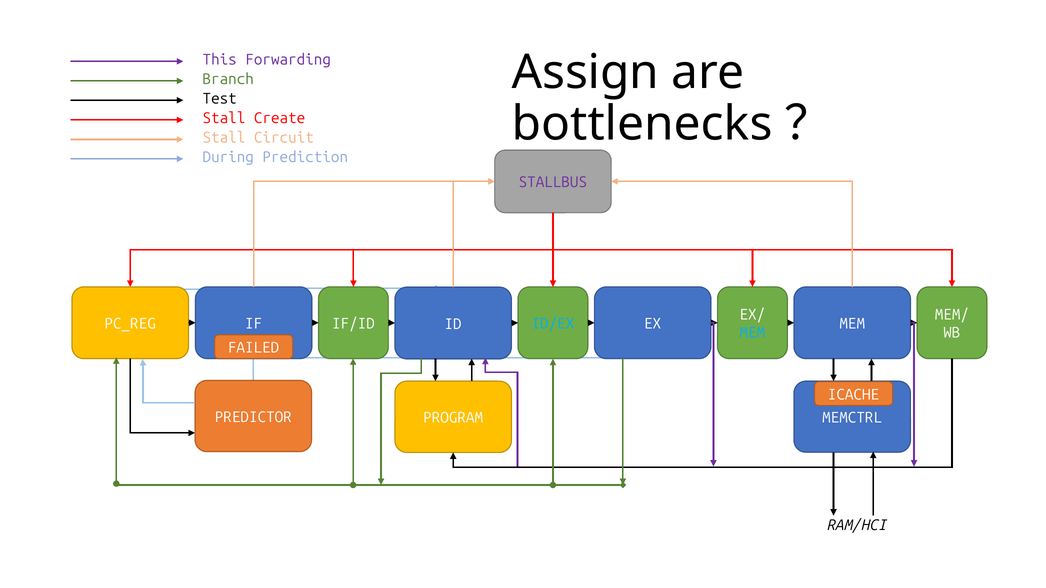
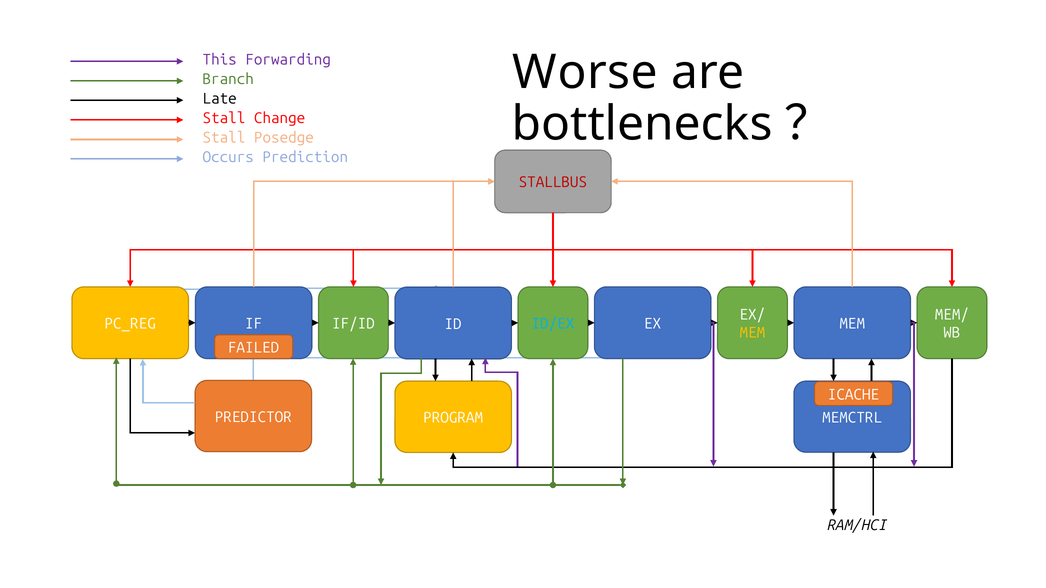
Assign: Assign -> Worse (585, 72)
Test: Test -> Late (220, 99)
Create: Create -> Change (280, 118)
Circuit: Circuit -> Posedge (284, 138)
During: During -> Occurs (228, 157)
STALLBUS colour: purple -> red (553, 183)
MEM colour: light blue -> yellow (752, 333)
